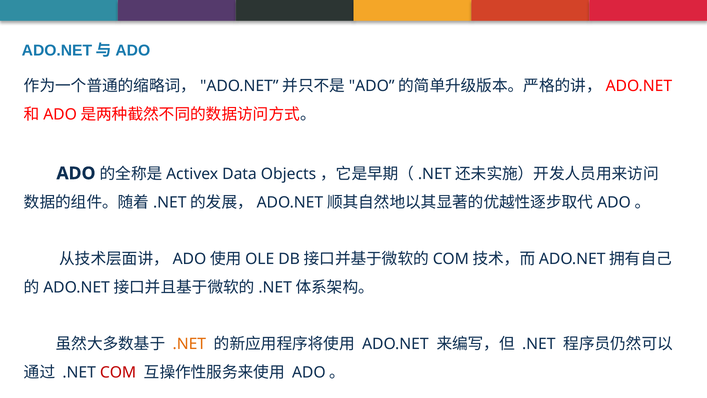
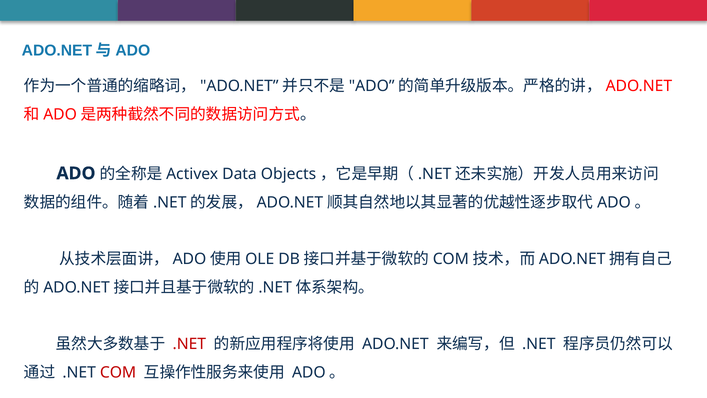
.NET colour: orange -> red (189, 344)
